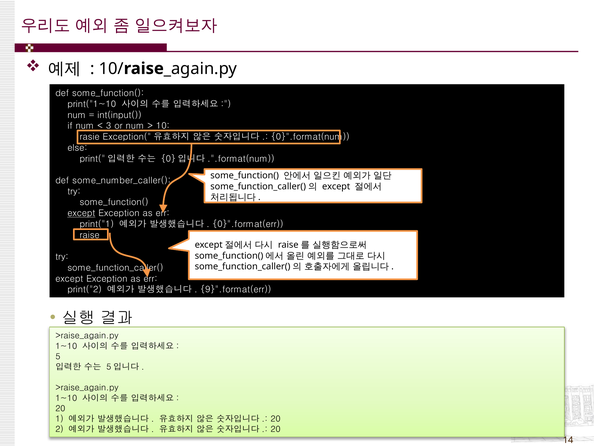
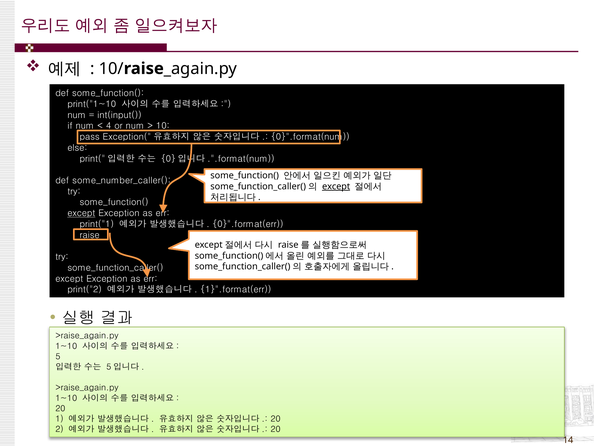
3: 3 -> 4 (109, 126)
rasie: rasie -> pass (90, 137)
except underline: none -> present (336, 186)
9}".format(err: 9}".format(err -> 1}".format(err (236, 289)
